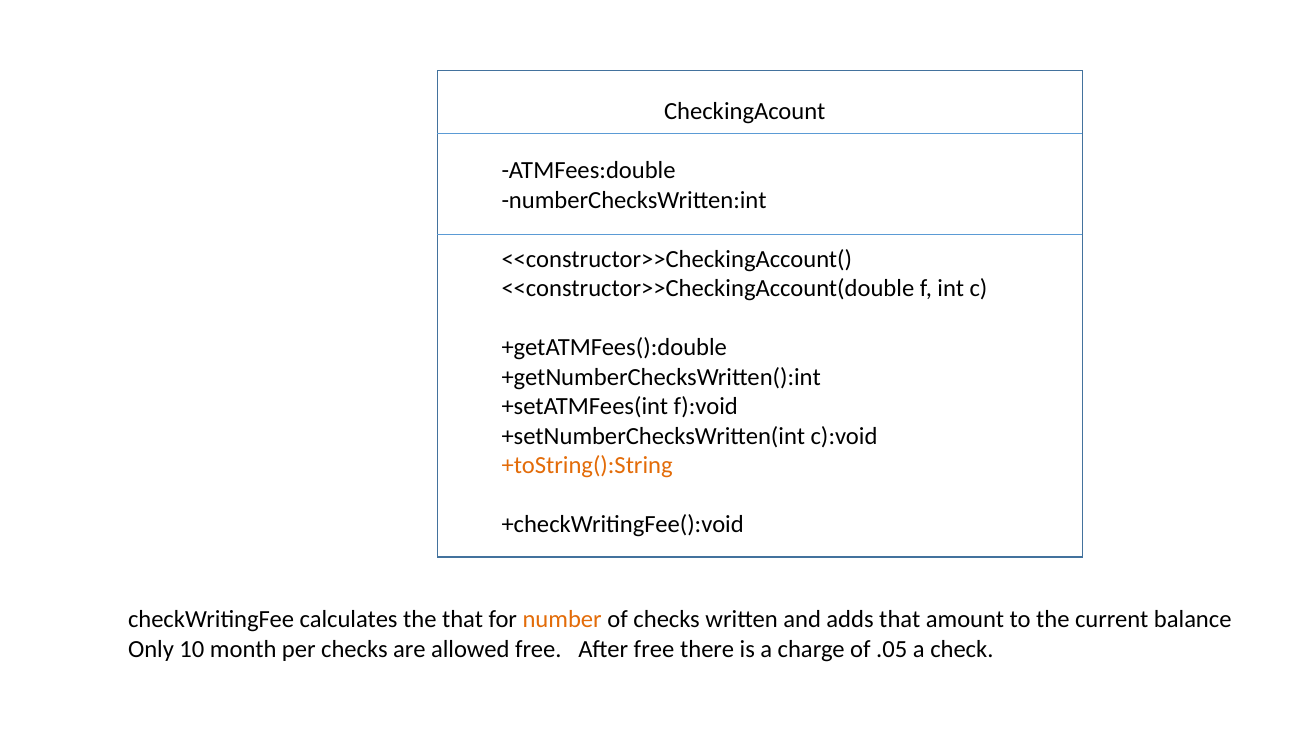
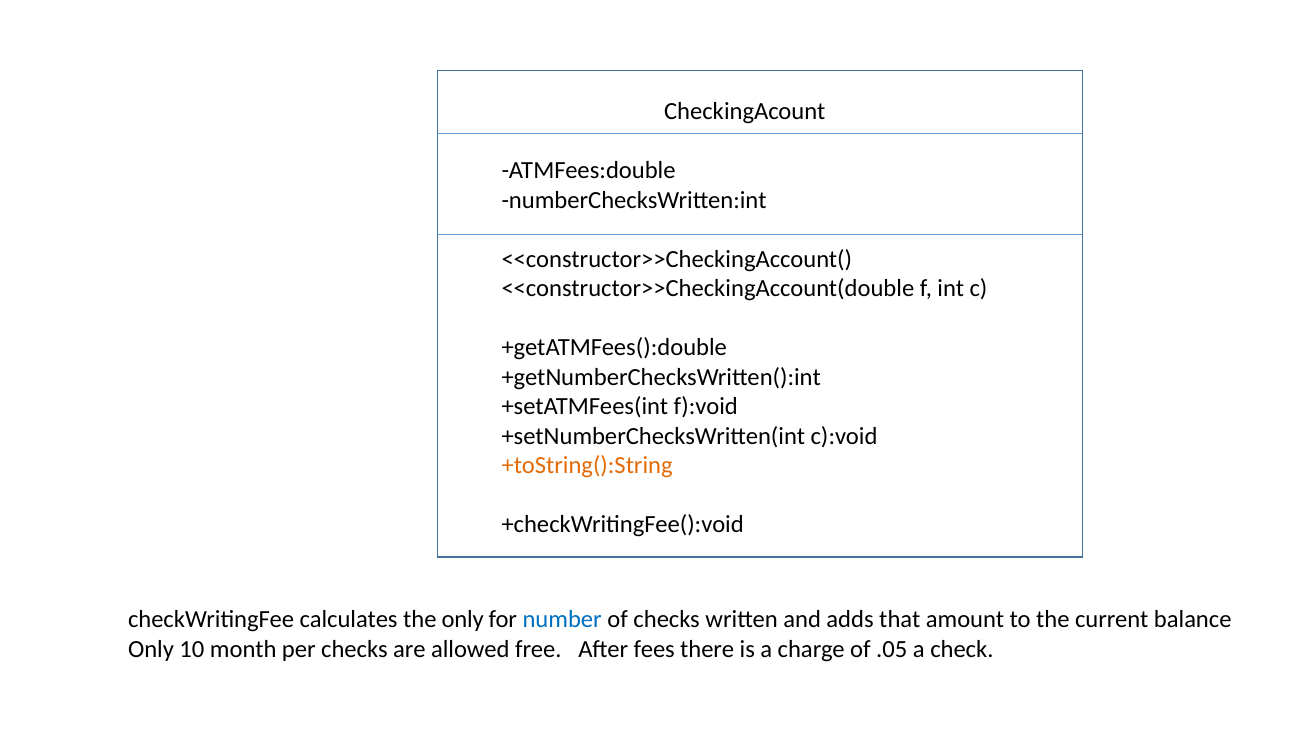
the that: that -> only (463, 620)
number colour: orange -> blue (562, 620)
After free: free -> fees (654, 650)
